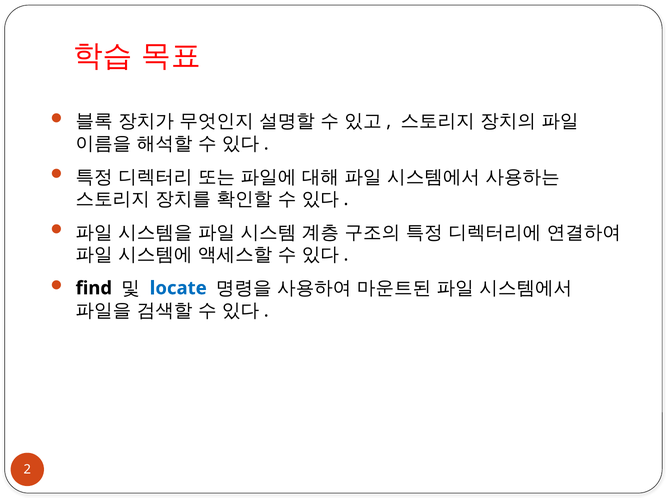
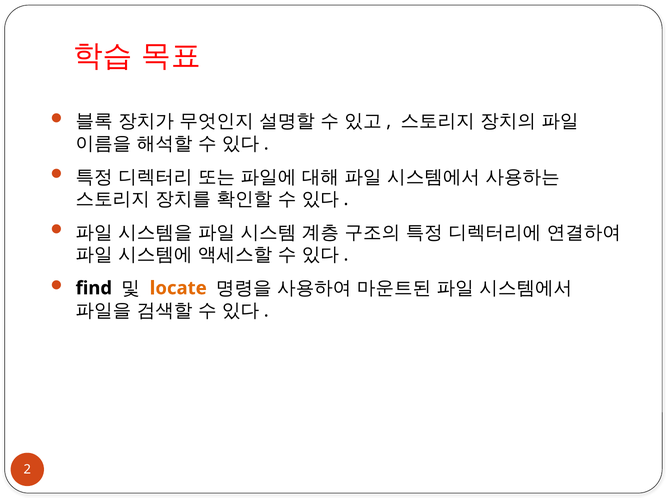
locate colour: blue -> orange (178, 288)
